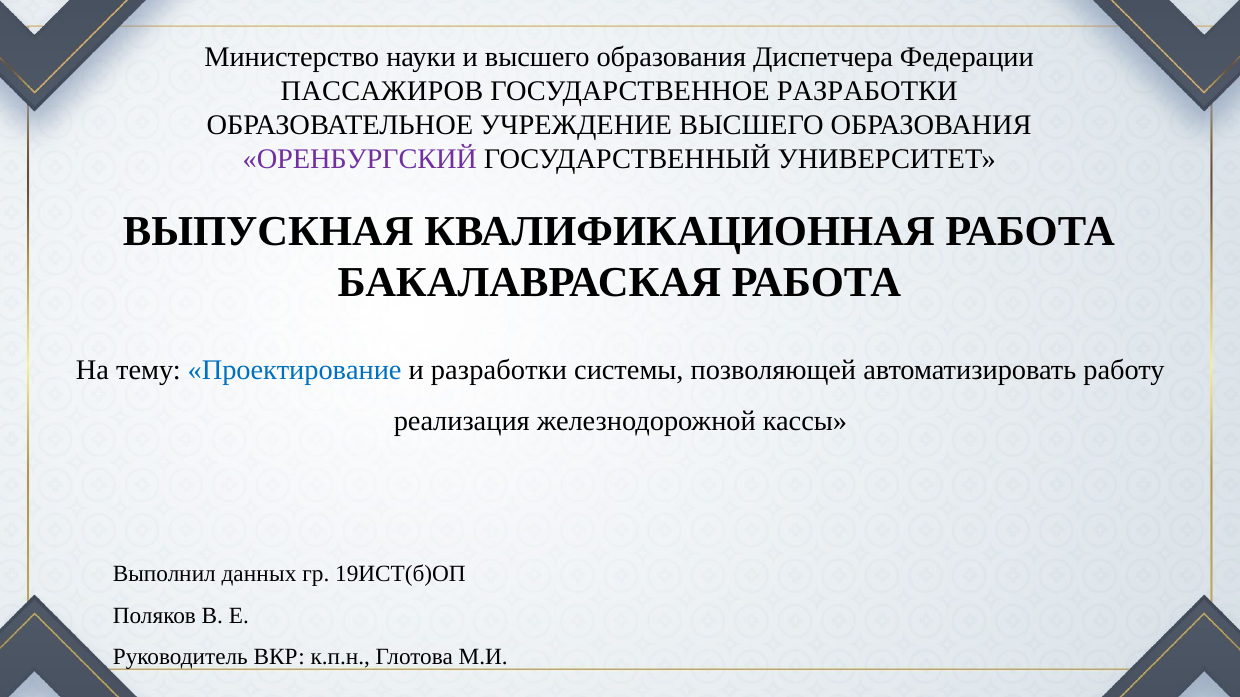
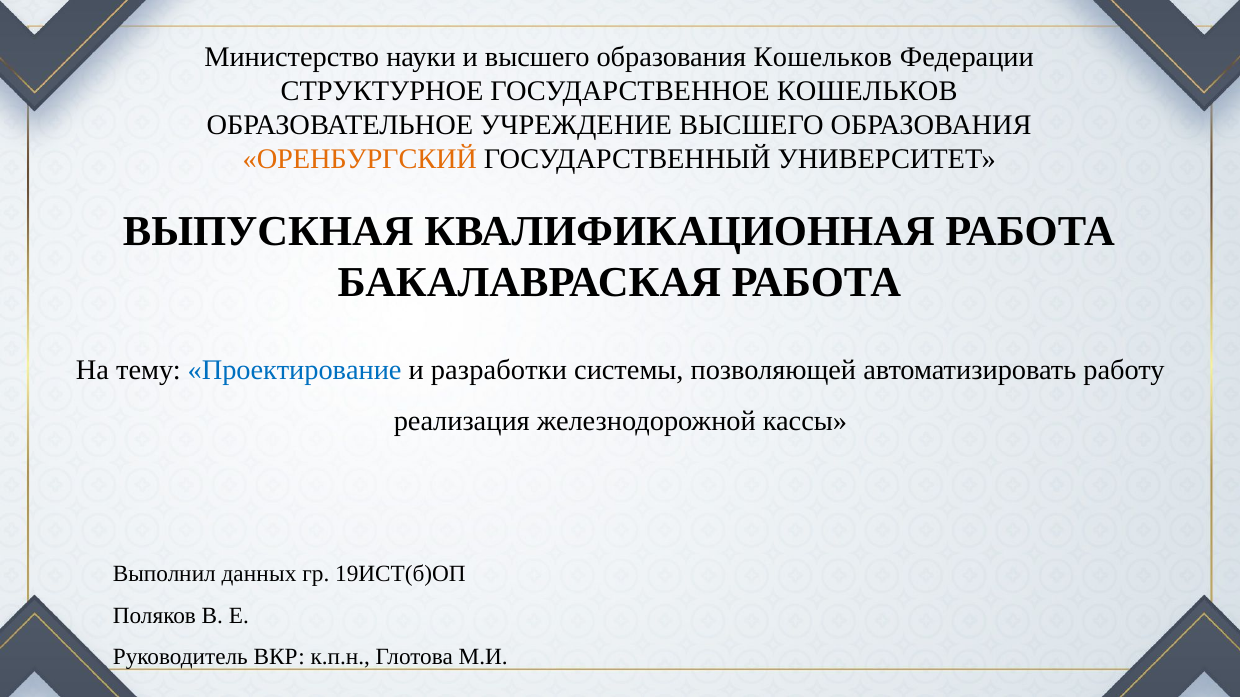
образования Диспетчера: Диспетчера -> Кошельков (823, 57)
ПАССАЖИРОВ: ПАССАЖИРОВ -> СТРУКТУРНОЕ (382, 91)
ГОСУДАРСТВЕННОЕ РАЗРАБОТКИ: РАЗРАБОТКИ -> КОШЕЛЬКОВ (867, 91)
ОРЕНБУРГСКИЙ colour: purple -> orange (360, 159)
